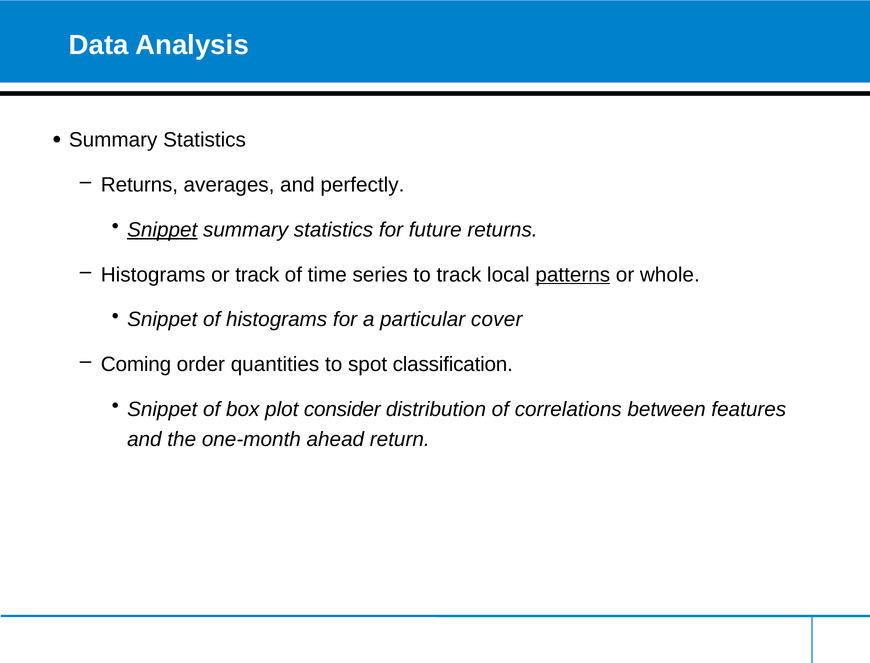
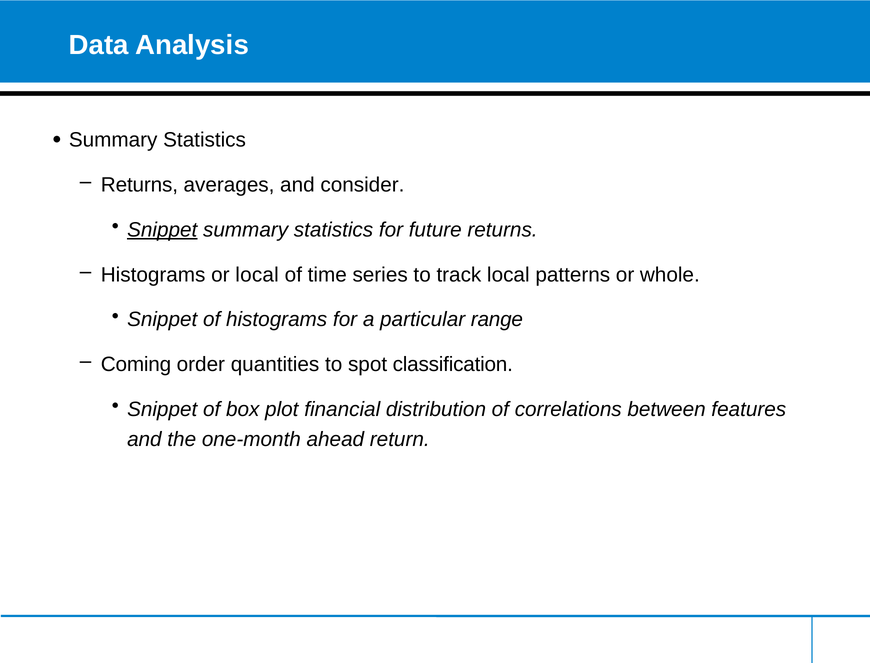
perfectly: perfectly -> consider (362, 185)
or track: track -> local (257, 275)
patterns underline: present -> none (573, 275)
cover: cover -> range (497, 320)
consider: consider -> financial (342, 409)
